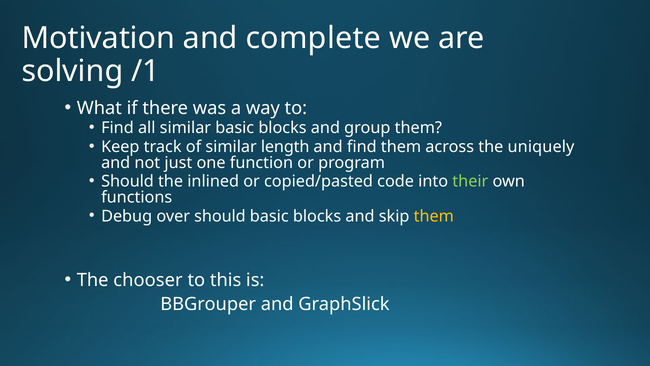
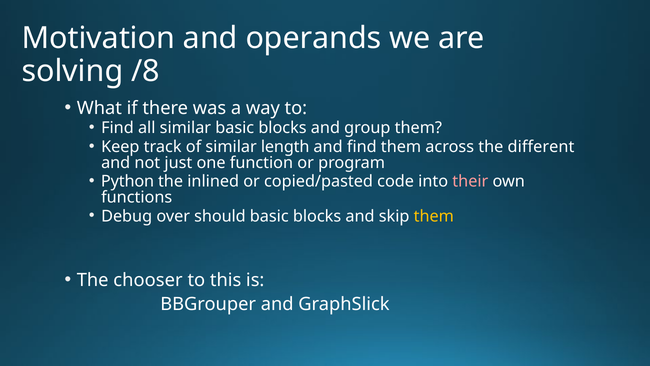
complete: complete -> operands (314, 38)
/1: /1 -> /8 (146, 71)
uniquely: uniquely -> different (541, 147)
Should: Should -> Python (128, 181)
their colour: light green -> pink (470, 181)
